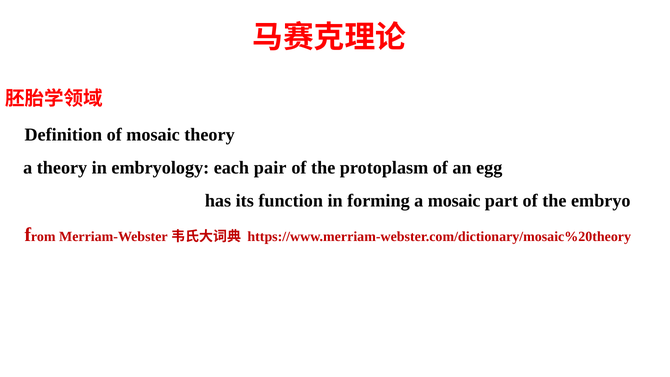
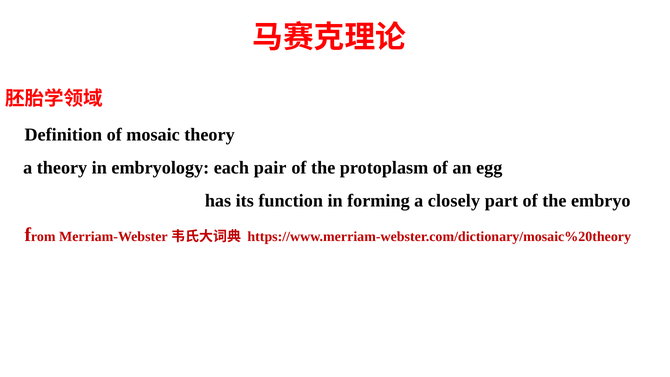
a mosaic: mosaic -> closely (454, 201)
